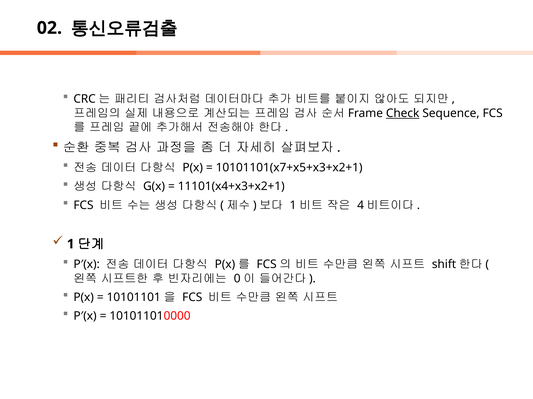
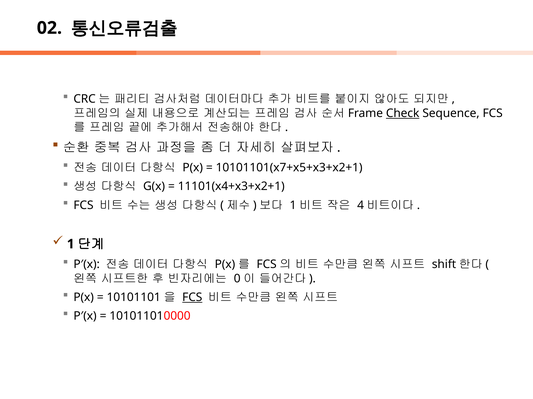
FCS underline: none -> present (192, 298)
